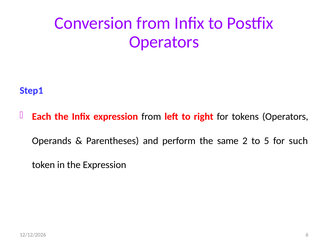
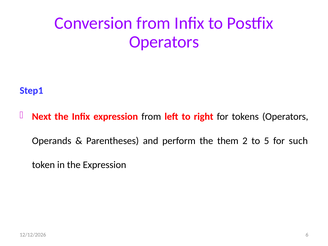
Each: Each -> Next (42, 117)
same: same -> them (228, 141)
